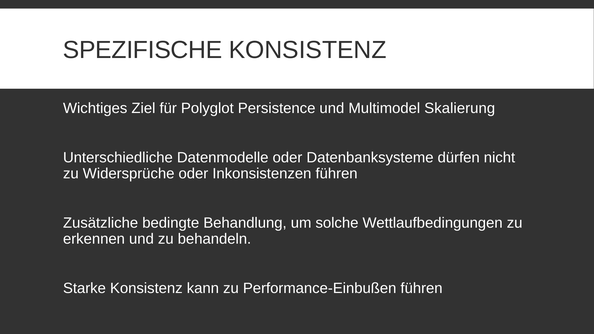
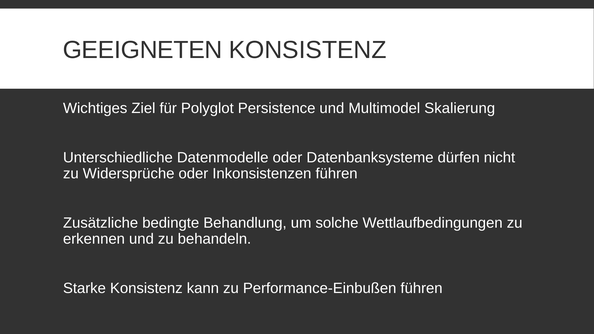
SPEZIFISCHE: SPEZIFISCHE -> GEEIGNETEN (143, 50)
